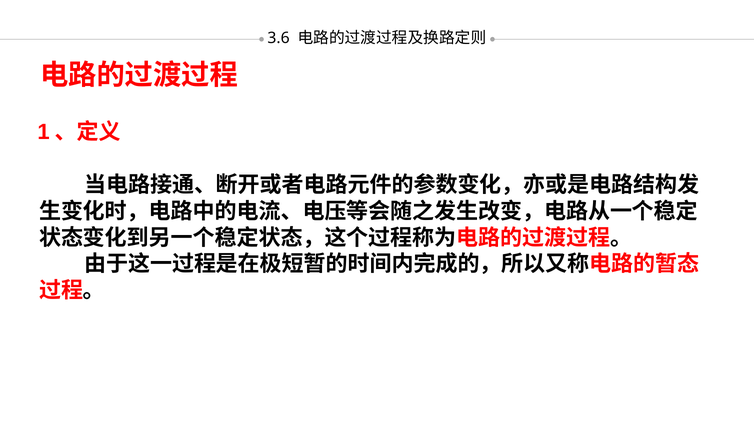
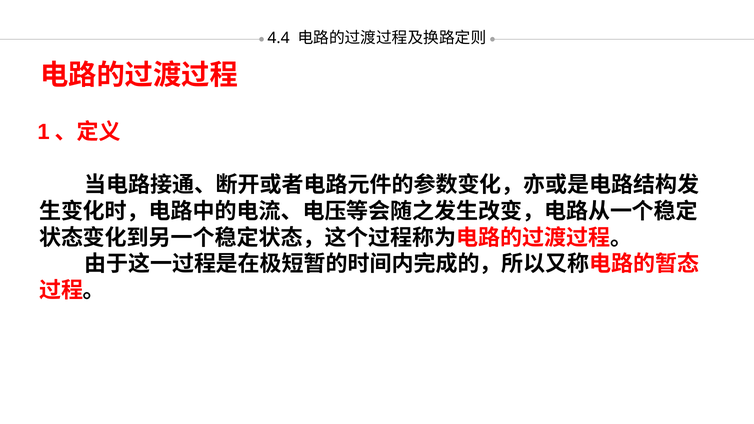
3.6: 3.6 -> 4.4 (279, 38)
